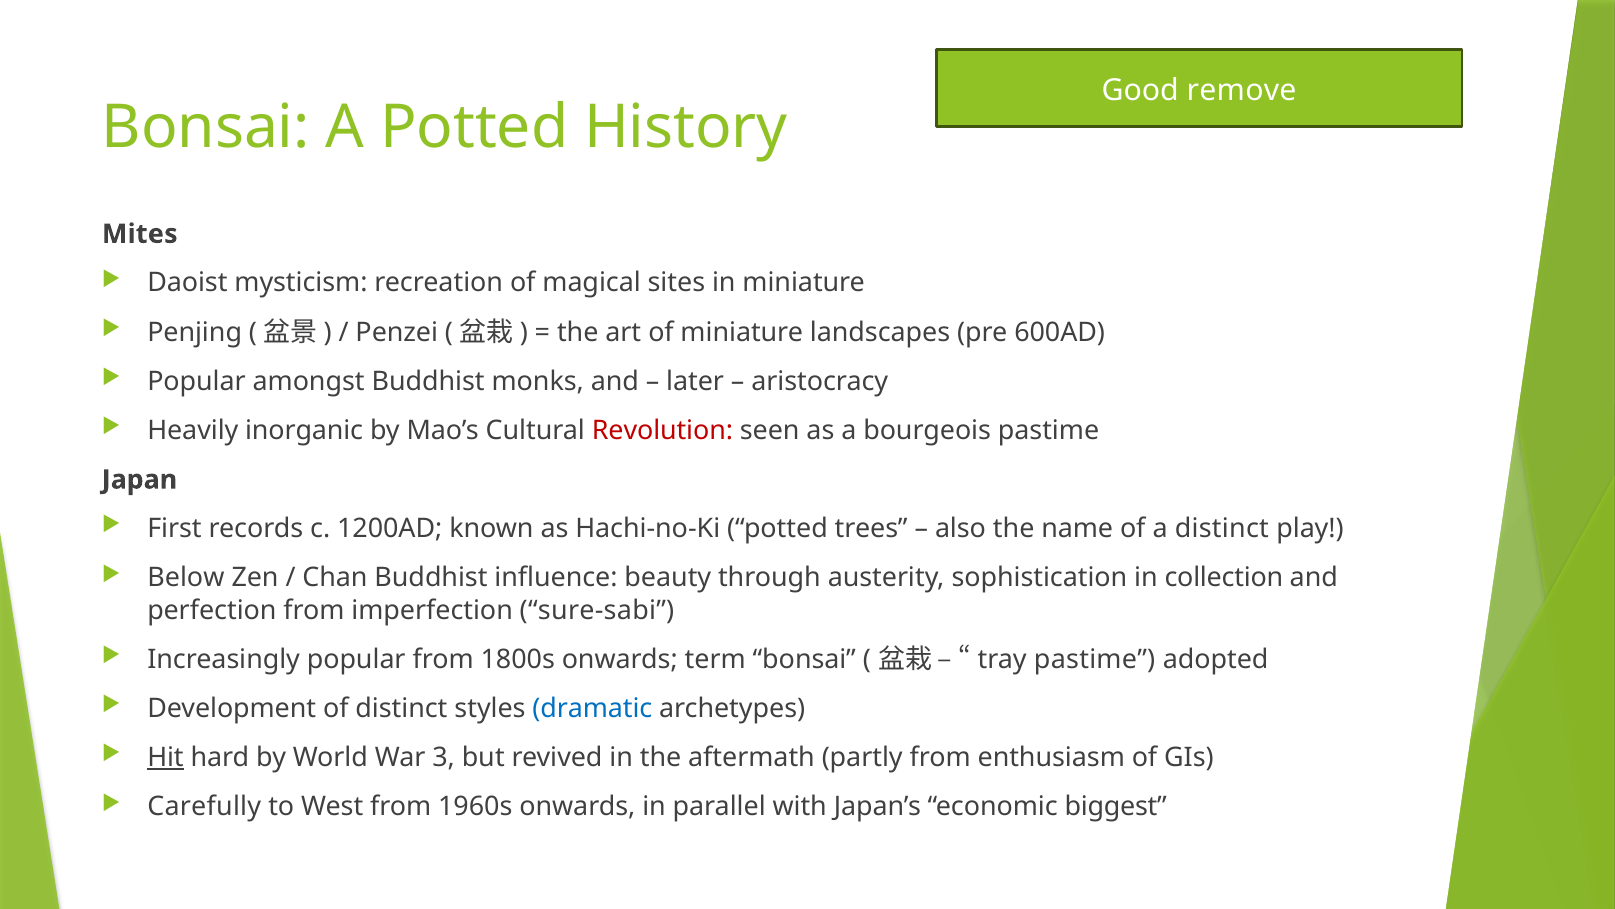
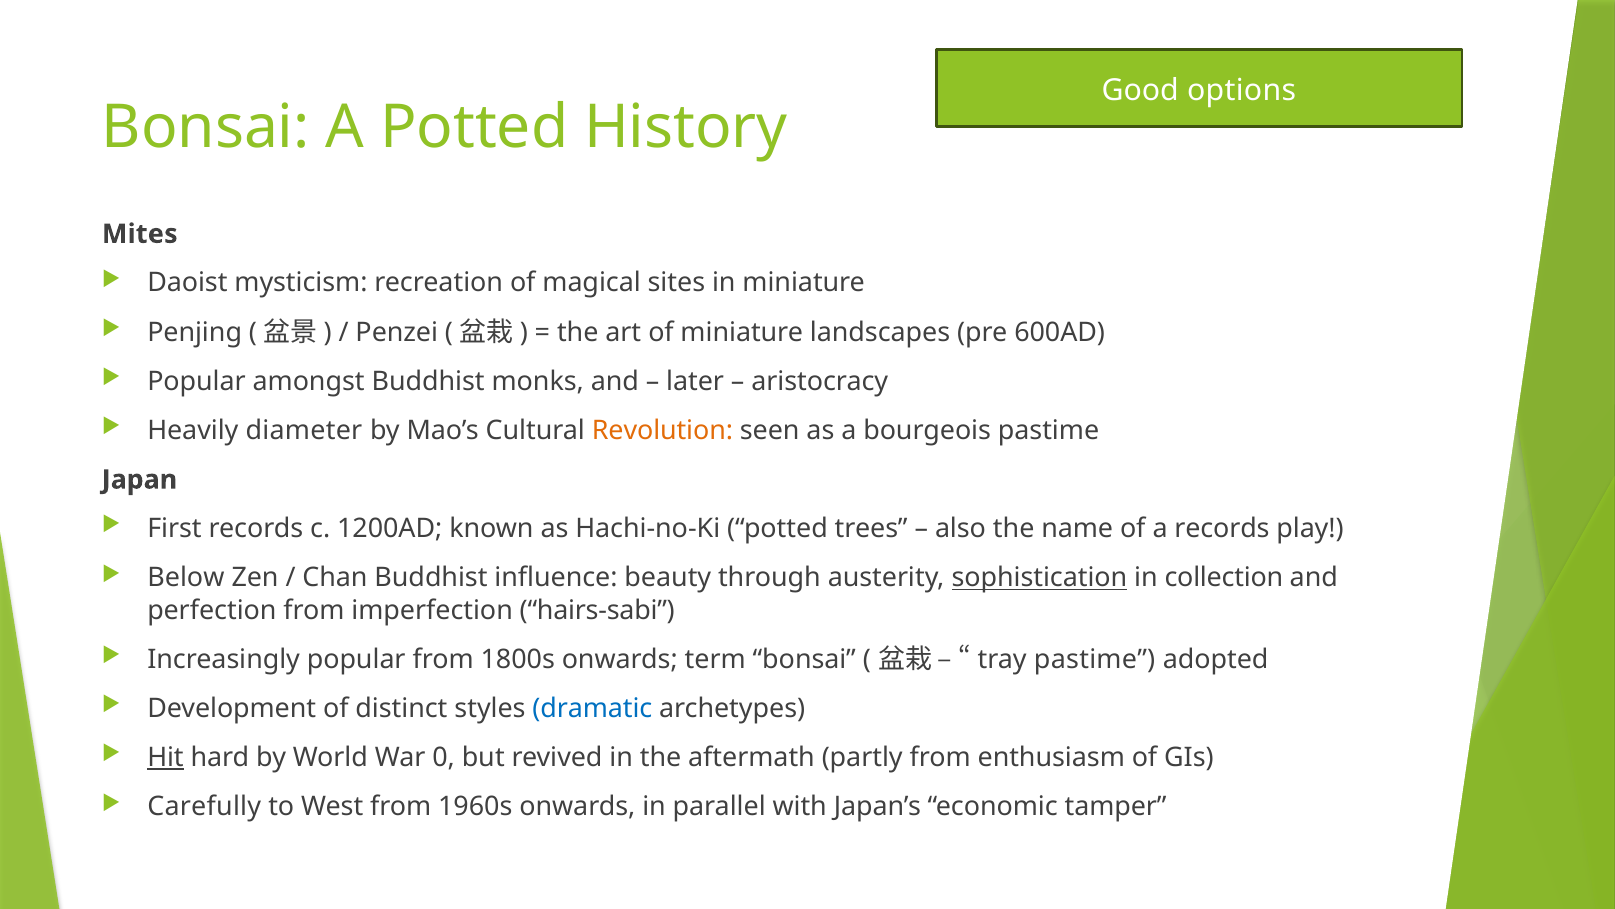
remove: remove -> options (1242, 90)
inorganic: inorganic -> diameter (304, 430)
Revolution colour: red -> orange (662, 430)
a distinct: distinct -> records (1222, 529)
sophistication underline: none -> present (1039, 578)
sure-sabi: sure-sabi -> hairs-sabi (597, 610)
3: 3 -> 0 (444, 757)
biggest: biggest -> tamper (1116, 806)
